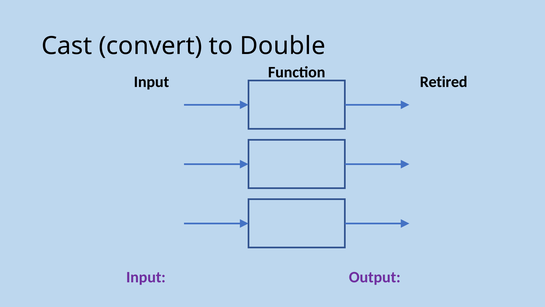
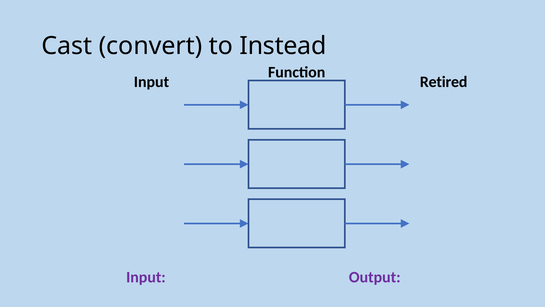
Double: Double -> Instead (283, 46)
